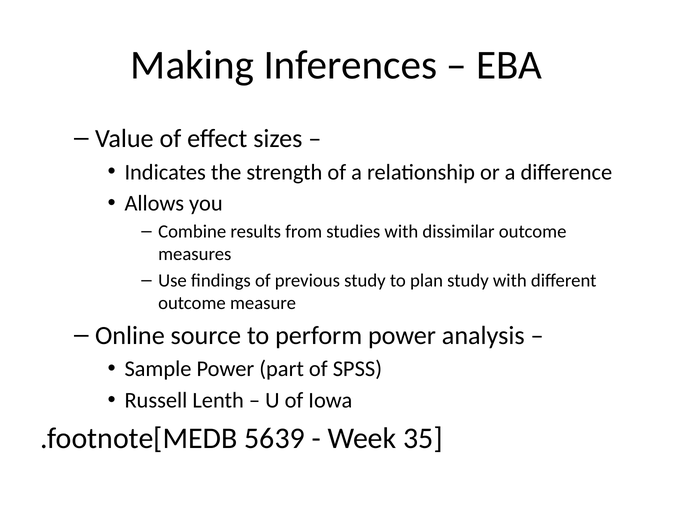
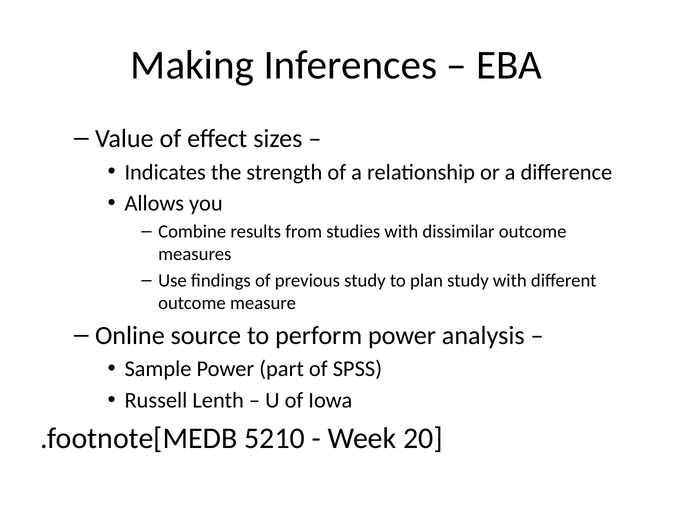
5639: 5639 -> 5210 (274, 438)
35: 35 -> 20 (423, 438)
